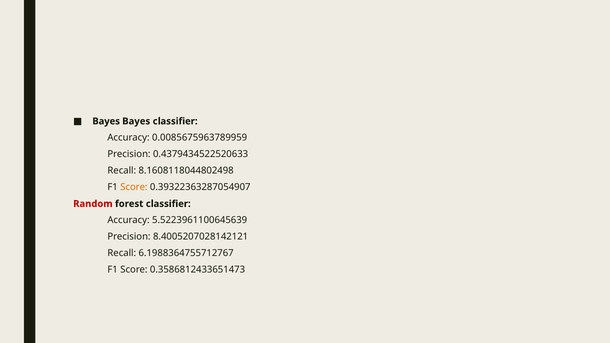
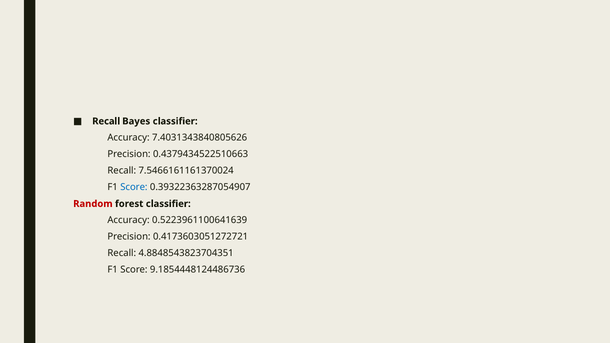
Bayes: Bayes -> Recall (106, 121)
0.0085675963789959: 0.0085675963789959 -> 7.4031343840805626 (200, 138)
0.4379434522520633: 0.4379434522520633 -> 0.4379434522510663 (201, 154)
8.1608118044802498: 8.1608118044802498 -> 7.5466161161370024 (186, 171)
Score colour: orange -> blue (134, 187)
5.5223961100645639: 5.5223961100645639 -> 0.5223961100641639 (200, 220)
8.4005207028142121: 8.4005207028142121 -> 0.4173603051272721 (201, 237)
6.1988364755712767: 6.1988364755712767 -> 4.8848543823704351 (186, 253)
0.3586812433651473: 0.3586812433651473 -> 9.1854448124486736 (198, 270)
